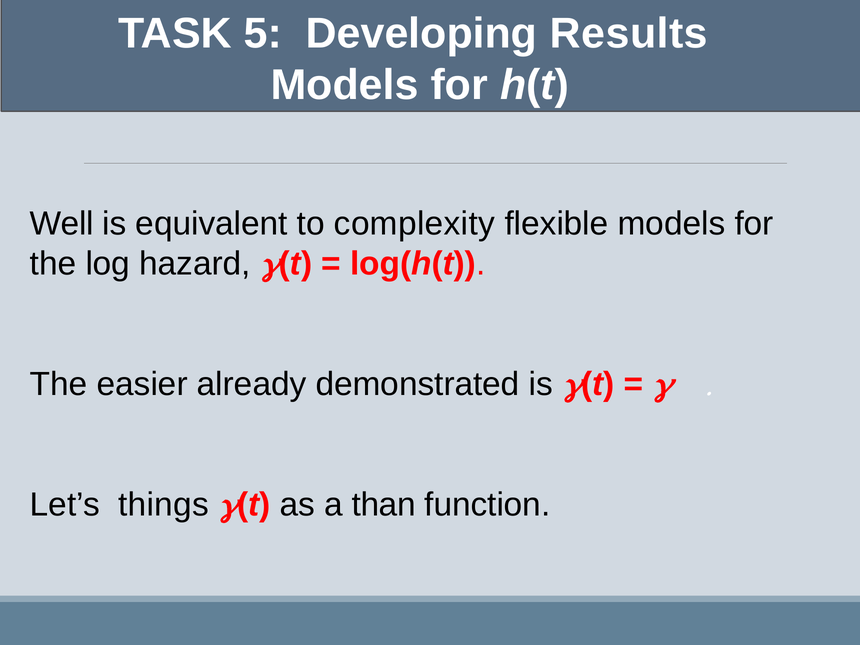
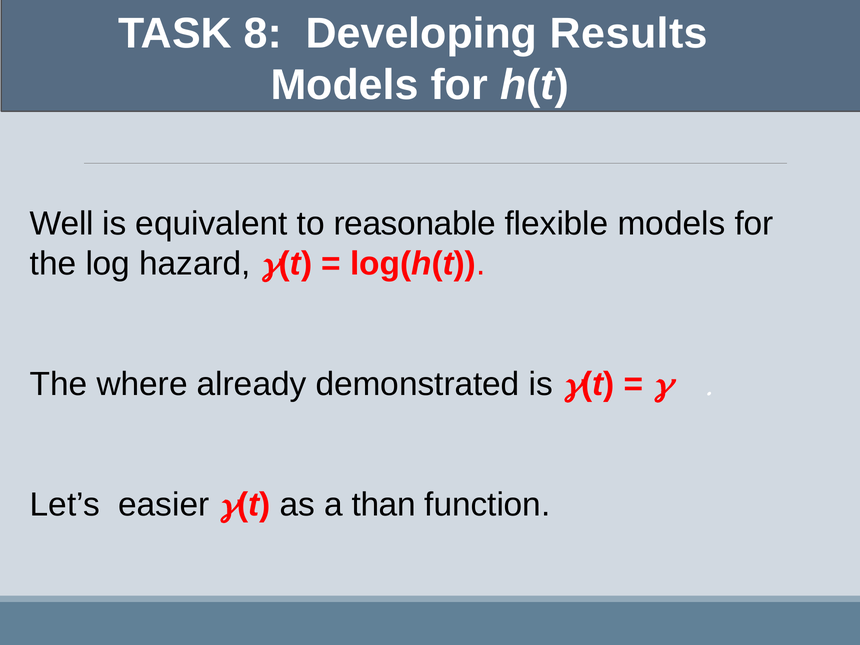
5: 5 -> 8 (263, 33)
complexity: complexity -> reasonable (415, 224)
easier: easier -> where (142, 384)
things: things -> easier (164, 505)
